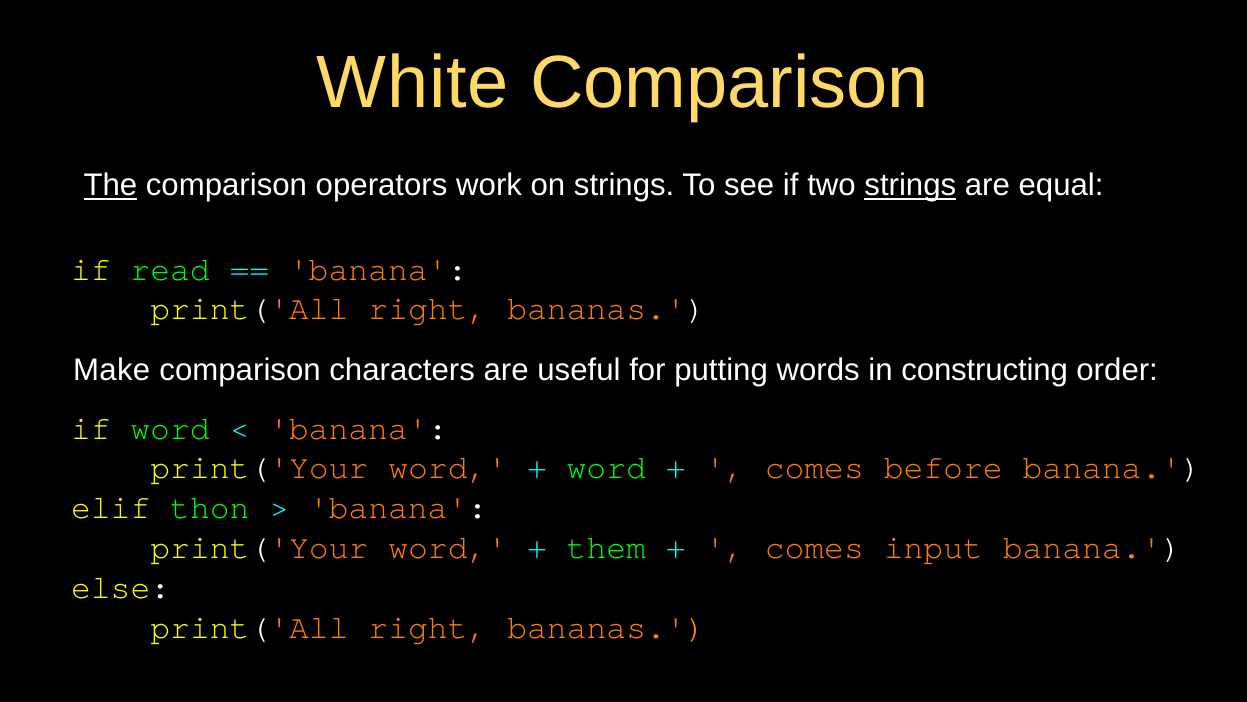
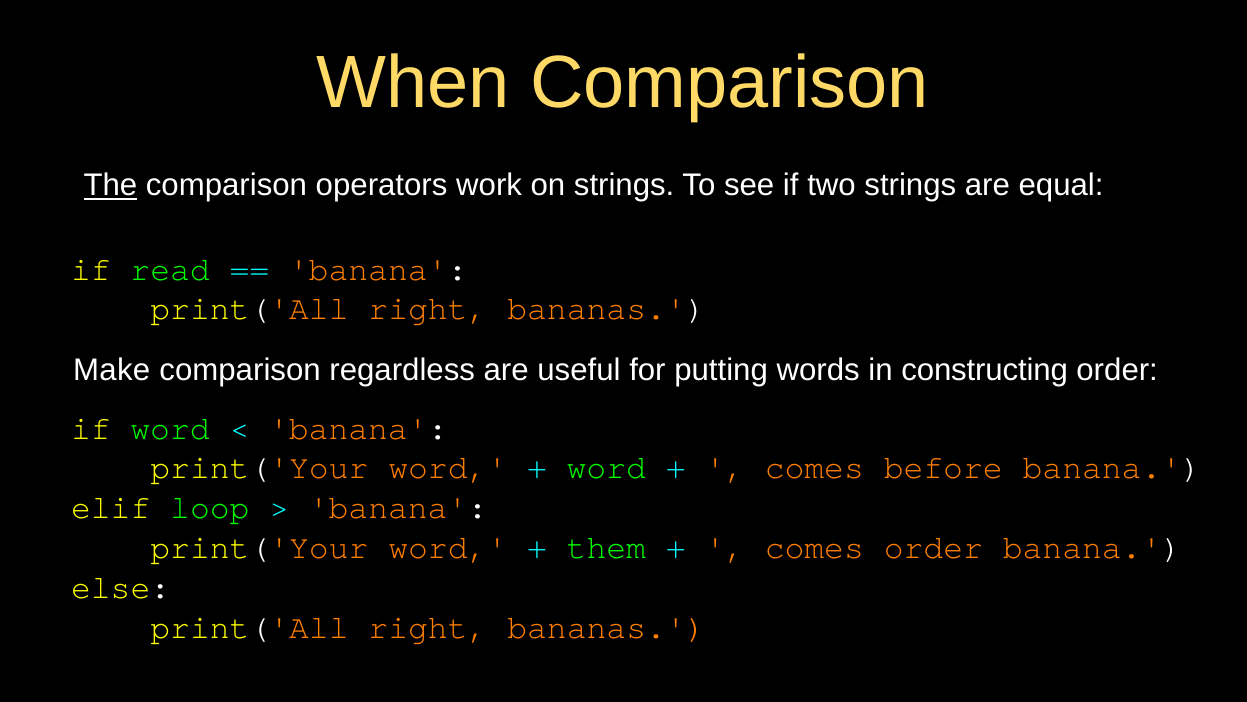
White: White -> When (413, 83)
strings underline: present -> none (910, 185)
characters: characters -> regardless (402, 370)
thon: thon -> loop (210, 507)
comes input: input -> order (933, 547)
